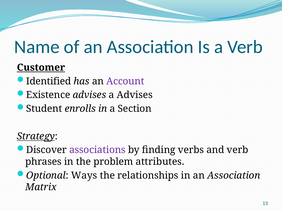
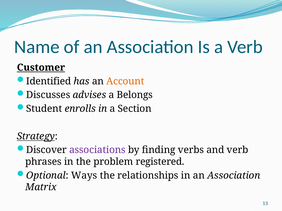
Account colour: purple -> orange (125, 81)
Existence: Existence -> Discusses (48, 95)
a Advises: Advises -> Belongs (135, 95)
attributes: attributes -> registered (160, 162)
